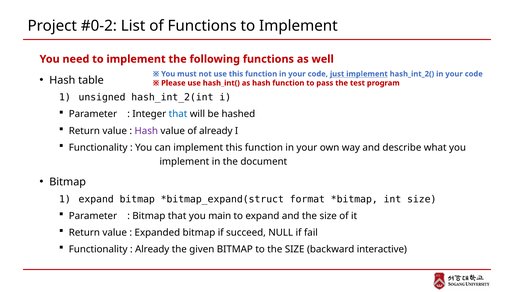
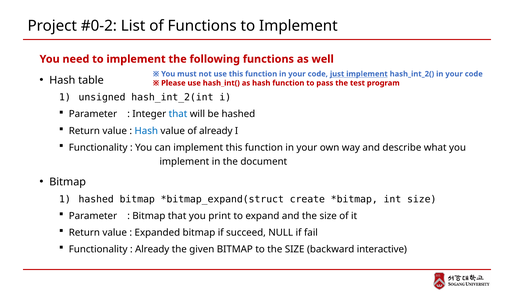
Hash colour: purple -> blue (146, 131)
expand: expand -> hashed (96, 200)
format: format -> create (307, 200)
main: main -> print (220, 216)
